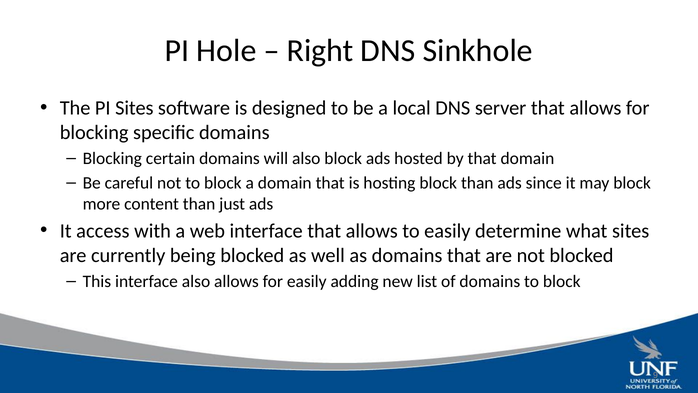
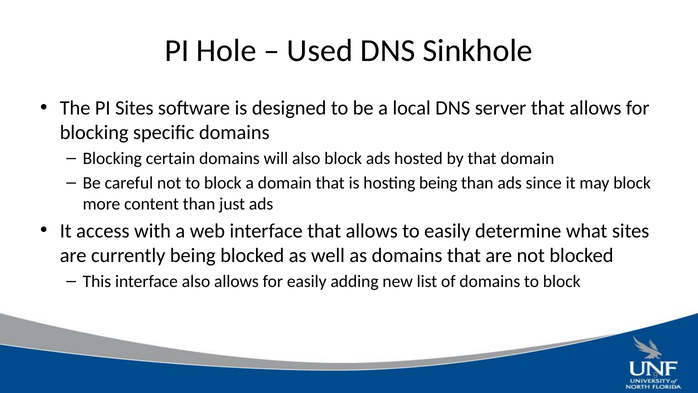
Right: Right -> Used (320, 51)
hosting block: block -> being (438, 183)
